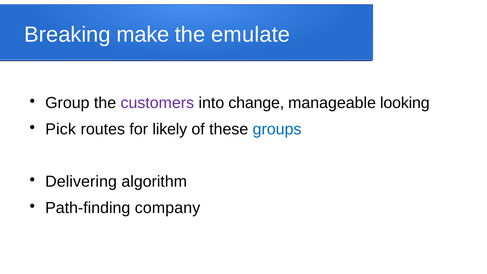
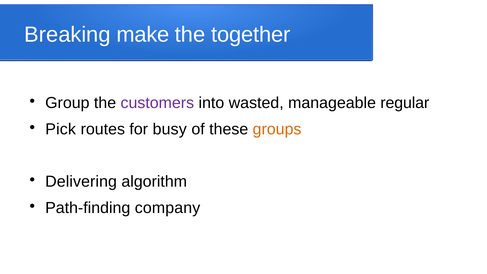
emulate: emulate -> together (251, 35)
change: change -> wasted (256, 103)
looking: looking -> regular (405, 103)
likely: likely -> busy (170, 129)
groups colour: blue -> orange (277, 129)
